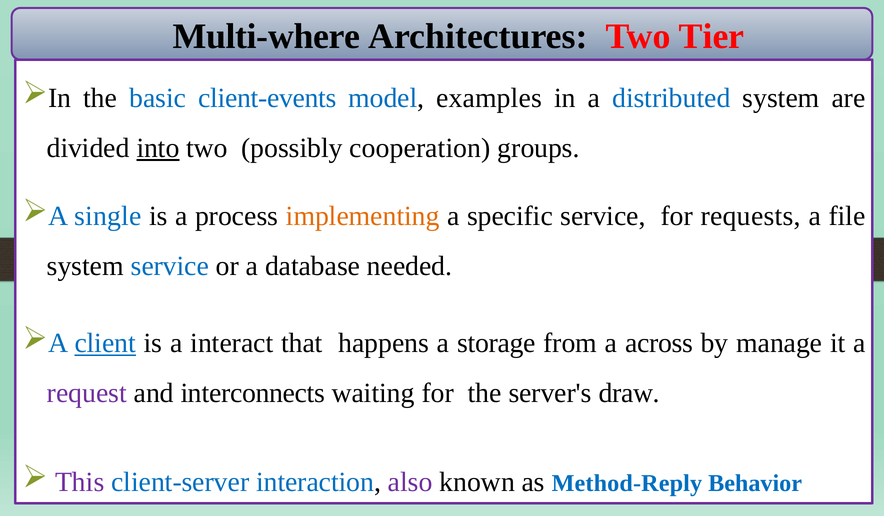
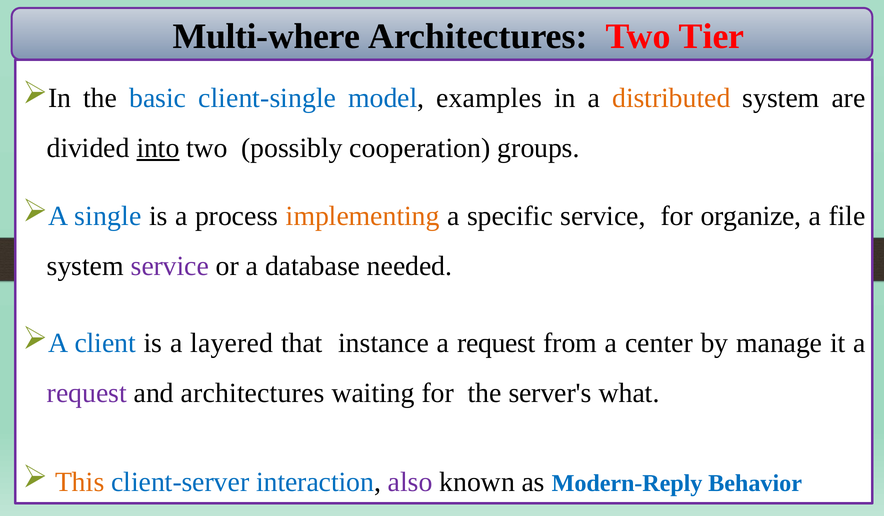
client-events: client-events -> client-single (267, 98)
distributed colour: blue -> orange (671, 98)
requests: requests -> organize (751, 216)
service colour: blue -> purple (170, 266)
client underline: present -> none (105, 343)
interact: interact -> layered (232, 343)
happens: happens -> instance (384, 343)
storage: storage -> request (496, 343)
across: across -> center (659, 343)
and interconnects: interconnects -> architectures (253, 393)
draw: draw -> what (629, 393)
This colour: purple -> orange (80, 482)
Method-Reply: Method-Reply -> Modern-Reply (627, 483)
